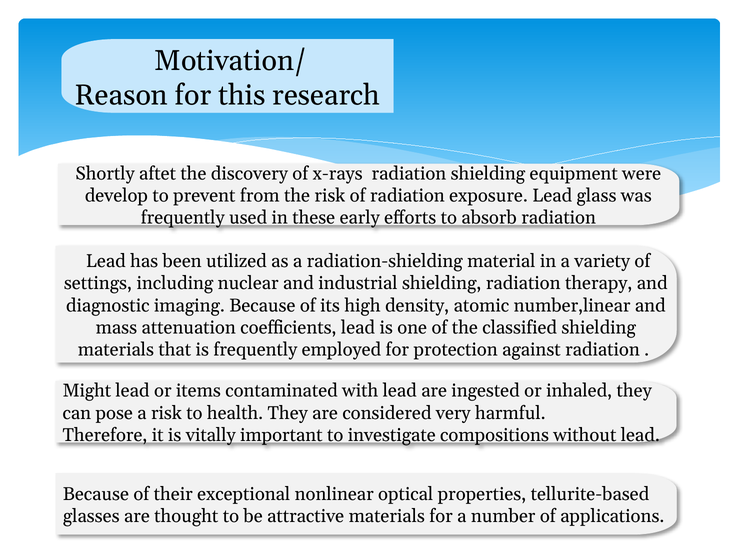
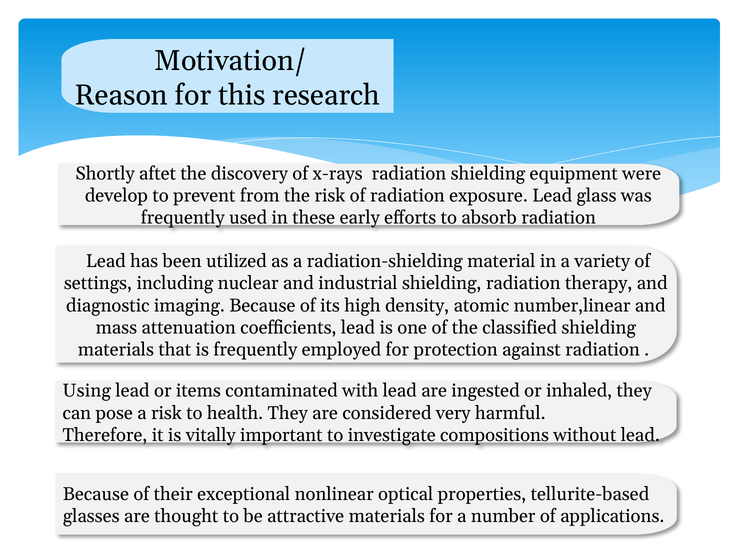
Might: Might -> Using (87, 391)
